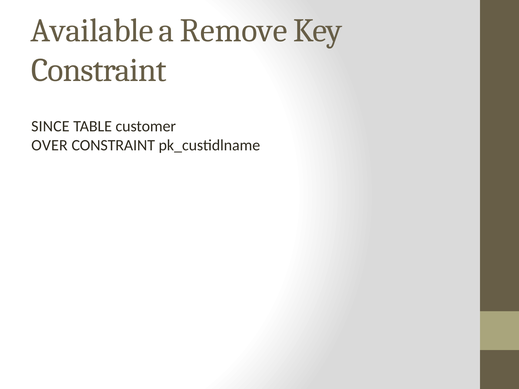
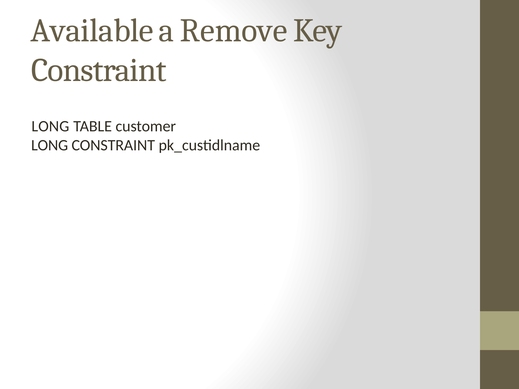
SINCE: SINCE -> LONG (50, 126)
OVER: OVER -> LONG (50, 145)
